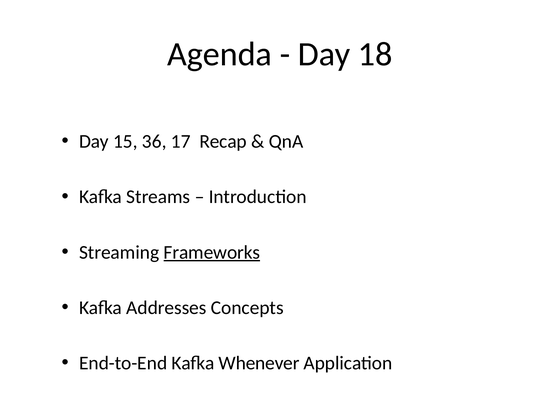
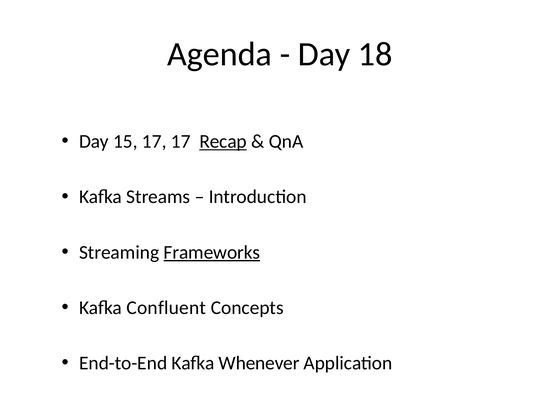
15 36: 36 -> 17 (154, 142)
Recap underline: none -> present (223, 142)
Addresses: Addresses -> Confluent (166, 308)
